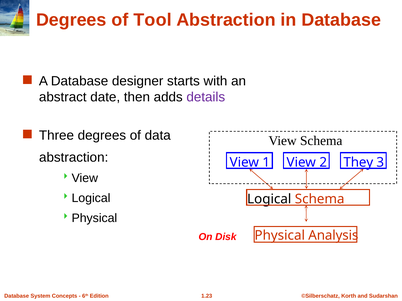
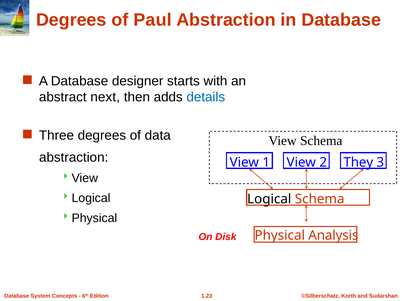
Tool: Tool -> Paul (153, 20)
date: date -> next (105, 97)
details colour: purple -> blue (206, 97)
